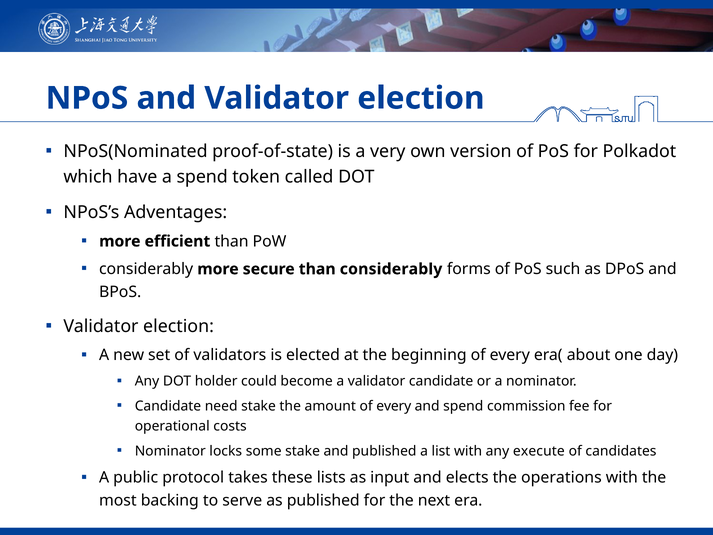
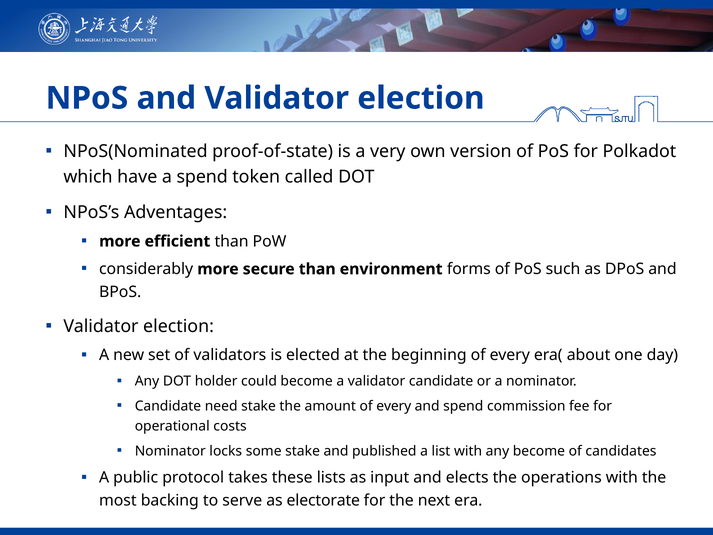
than considerably: considerably -> environment (391, 269)
any execute: execute -> become (539, 451)
as published: published -> electorate (323, 500)
